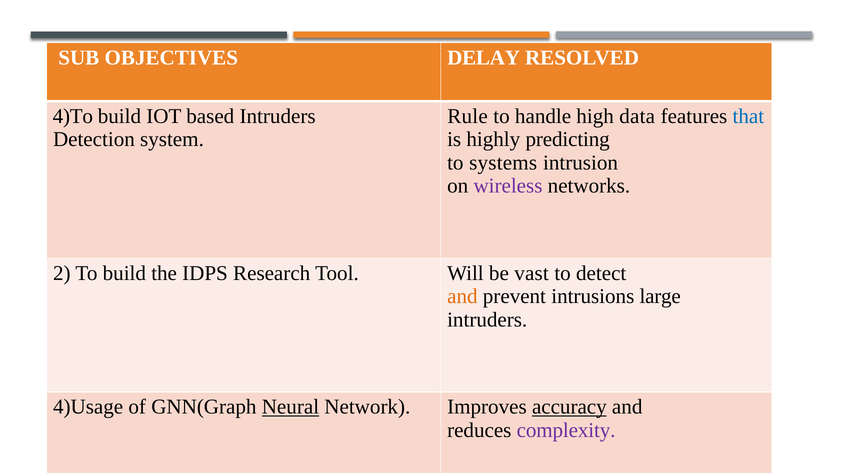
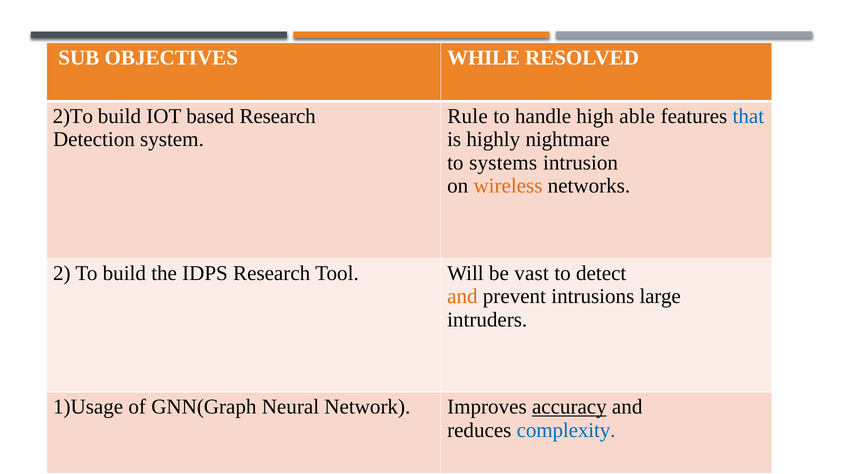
DELAY: DELAY -> WHILE (484, 58)
4)To: 4)To -> 2)To (73, 116)
based Intruders: Intruders -> Research (278, 116)
data: data -> able (637, 116)
predicting: predicting -> nightmare (568, 139)
wireless colour: purple -> orange (508, 186)
4)Usage: 4)Usage -> 1)Usage (88, 407)
Neural underline: present -> none (290, 407)
complexity colour: purple -> blue (566, 430)
